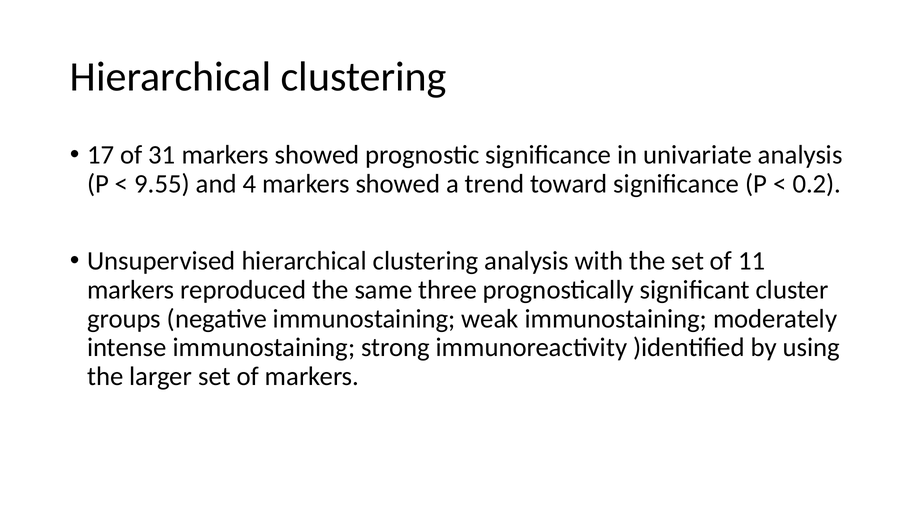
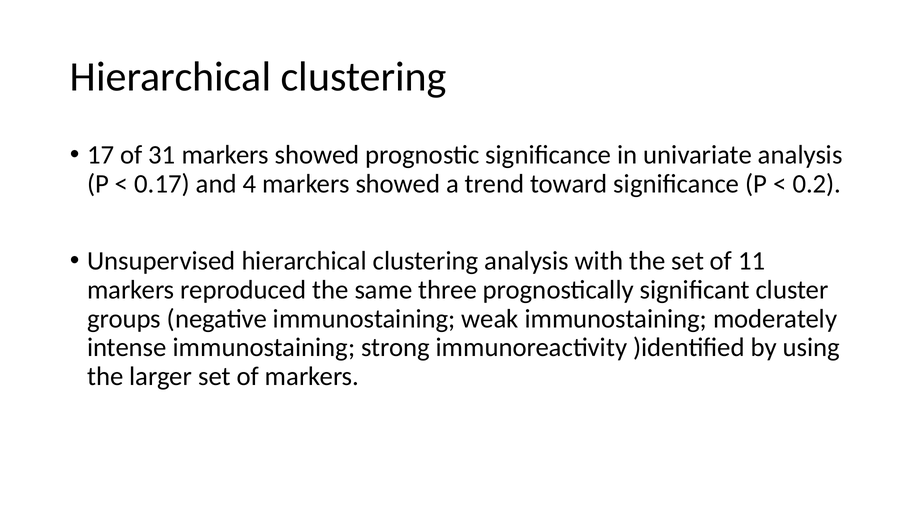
9.55: 9.55 -> 0.17 (162, 184)
